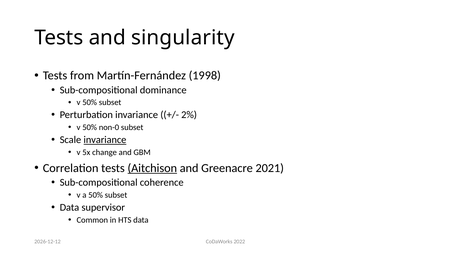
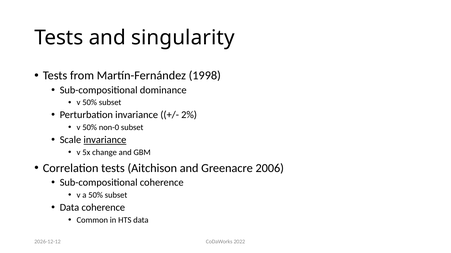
Aitchison underline: present -> none (152, 169)
2021: 2021 -> 2006 (270, 169)
Data supervisor: supervisor -> coherence (103, 208)
